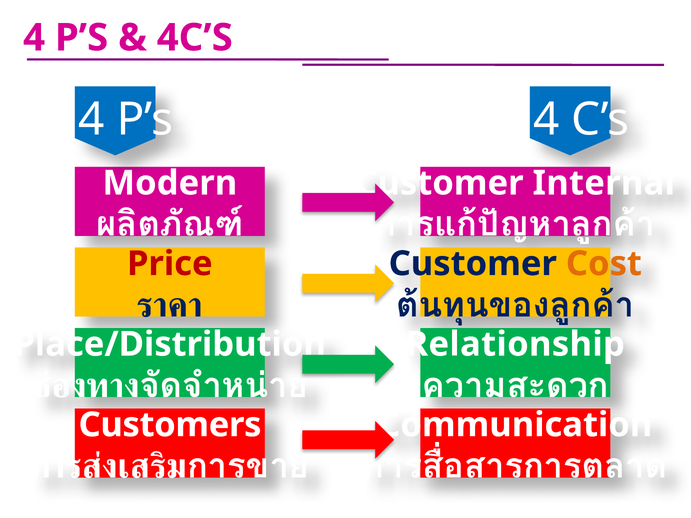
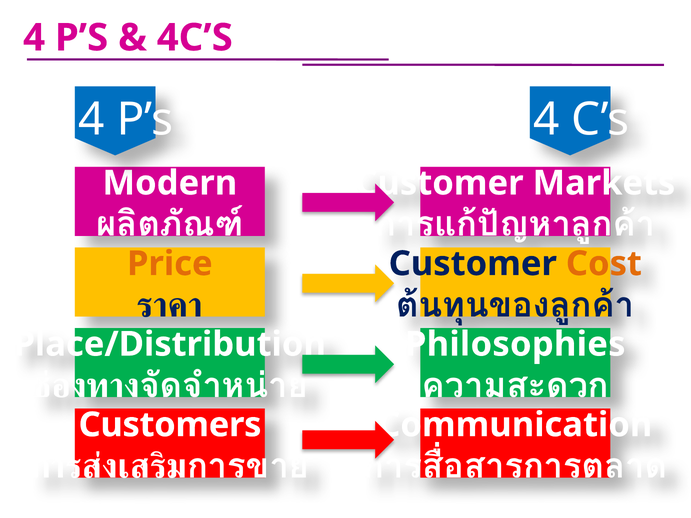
Internal: Internal -> Markets (604, 183)
Price colour: red -> orange (170, 264)
Relationship: Relationship -> Philosophies (515, 344)
